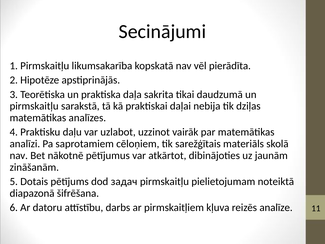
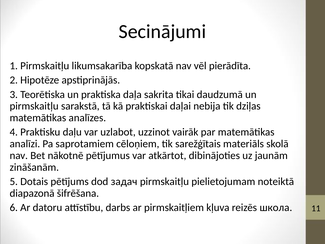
analīze: analīze -> школа (276, 207)
